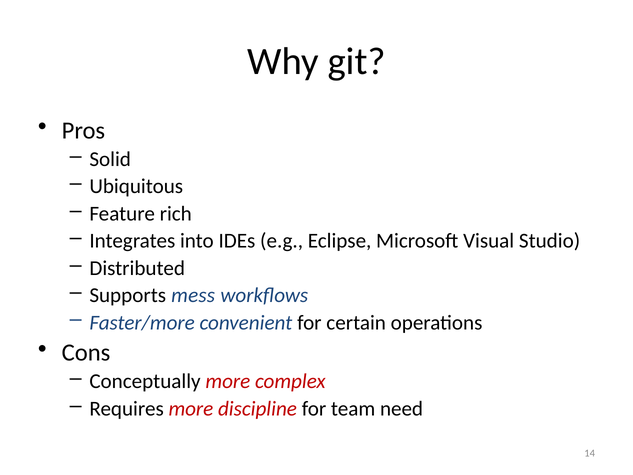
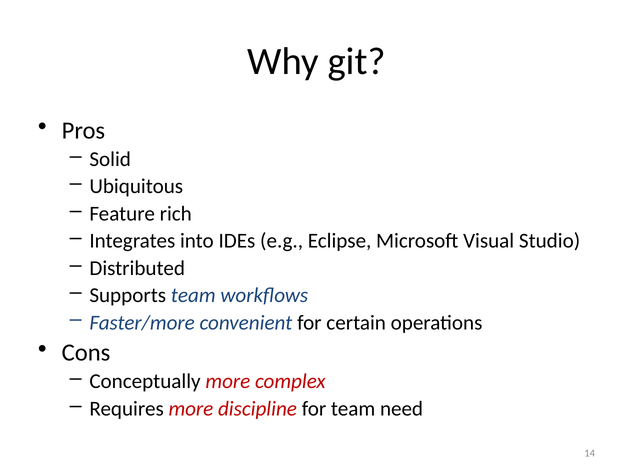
Supports mess: mess -> team (193, 295)
